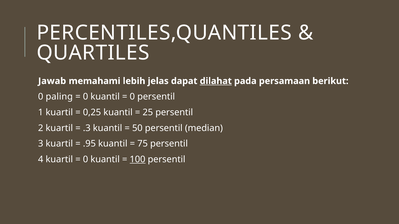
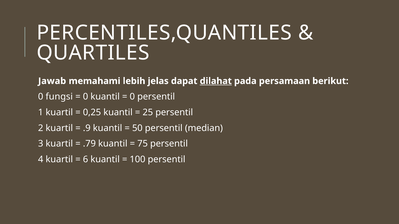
paling: paling -> fungsi (59, 97)
.3: .3 -> .9 (87, 128)
.95: .95 -> .79 (89, 144)
0: 0 -> 6 (86, 160)
100 underline: present -> none (138, 160)
